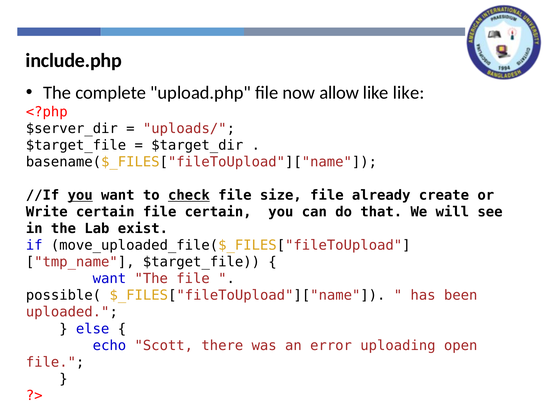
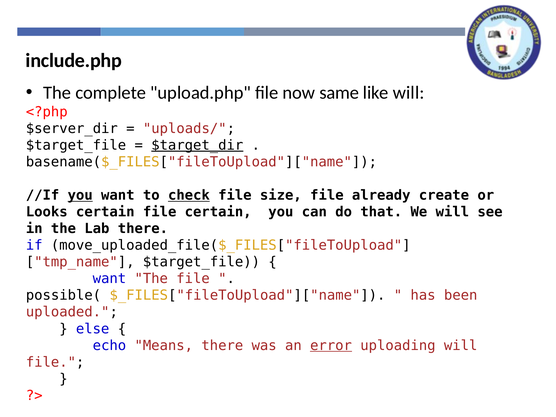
allow: allow -> same (339, 93)
like like: like -> will (409, 93)
$target_dir underline: none -> present (197, 145)
Write: Write -> Looks (47, 212)
Lab exist: exist -> there (143, 229)
Scott: Scott -> Means (164, 345)
error underline: none -> present (331, 345)
uploading open: open -> will (461, 345)
